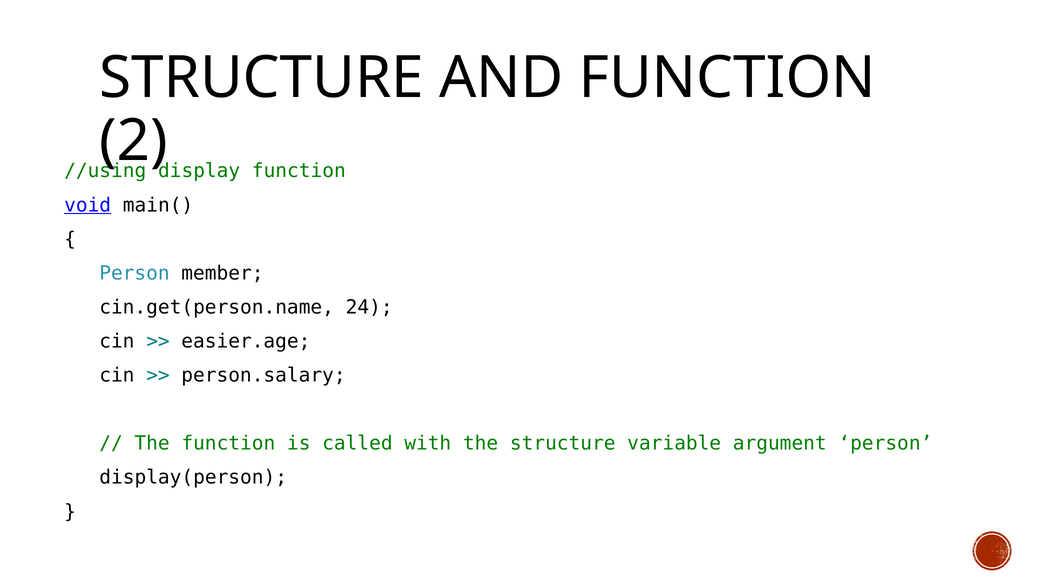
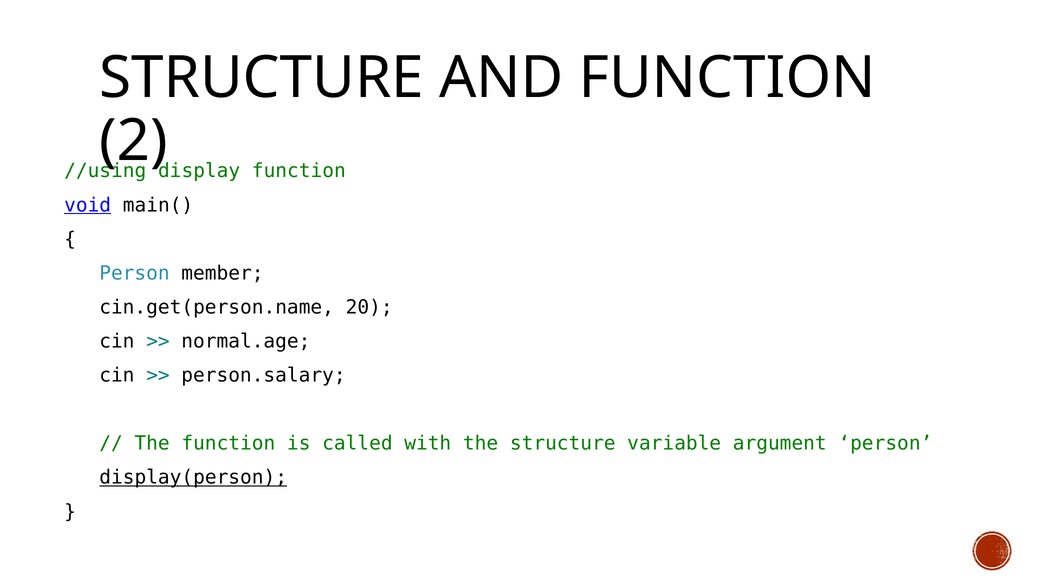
24: 24 -> 20 (369, 307)
easier.age: easier.age -> normal.age (246, 341)
display(person underline: none -> present (193, 478)
